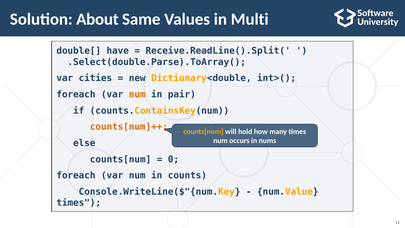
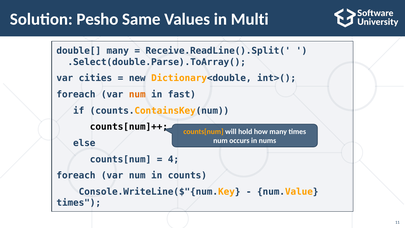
About: About -> Pesho (97, 19)
double[ have: have -> many (118, 51)
pair: pair -> fast (182, 94)
counts[num]++ colour: orange -> black (129, 127)
0: 0 -> 4 (173, 159)
